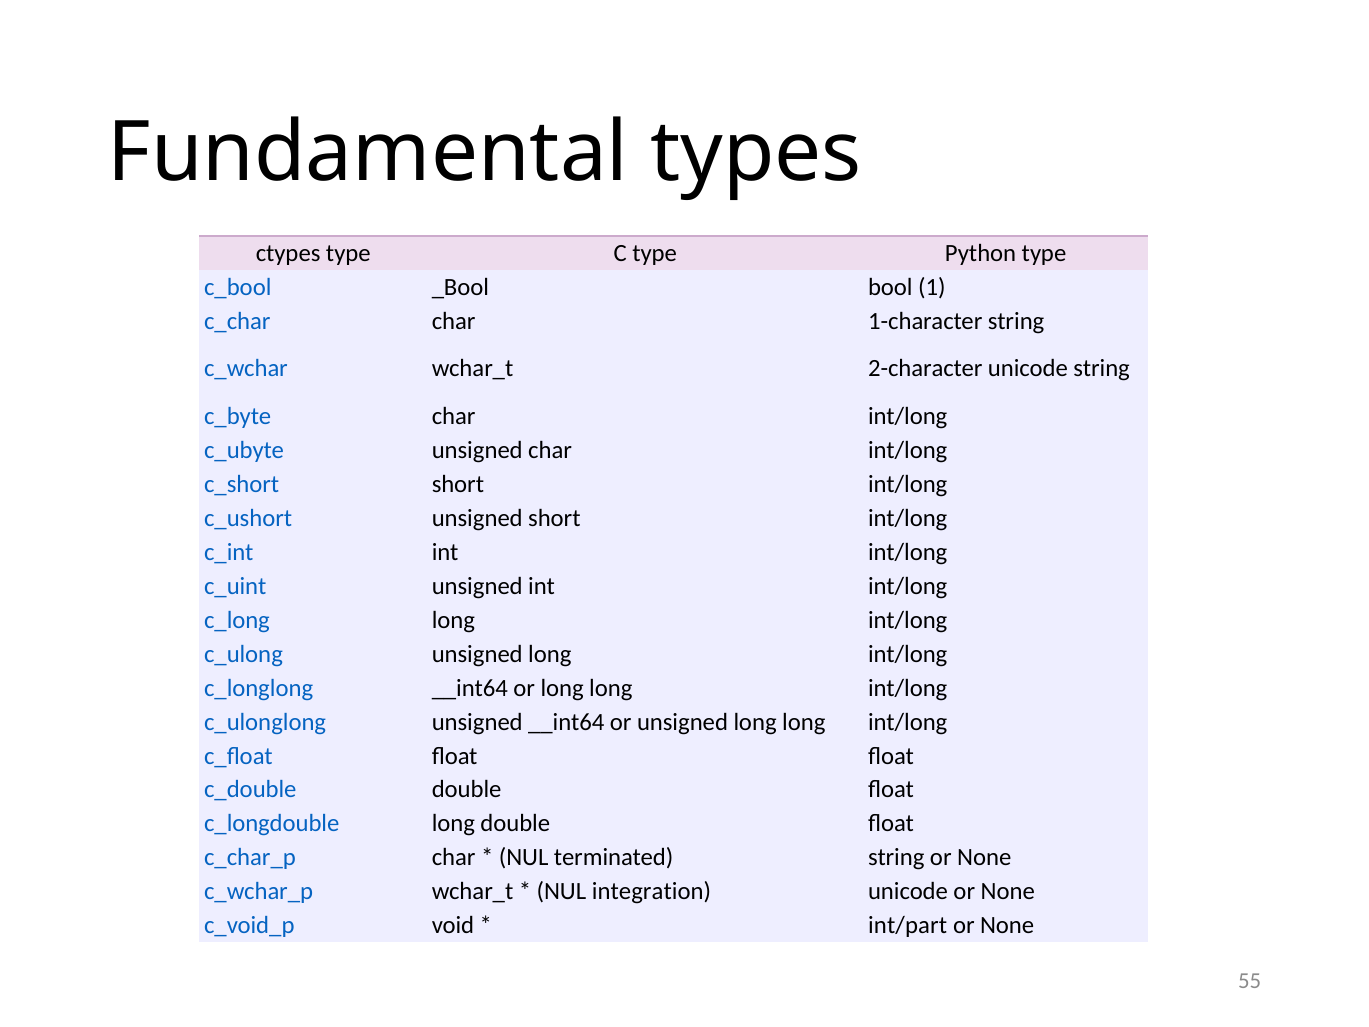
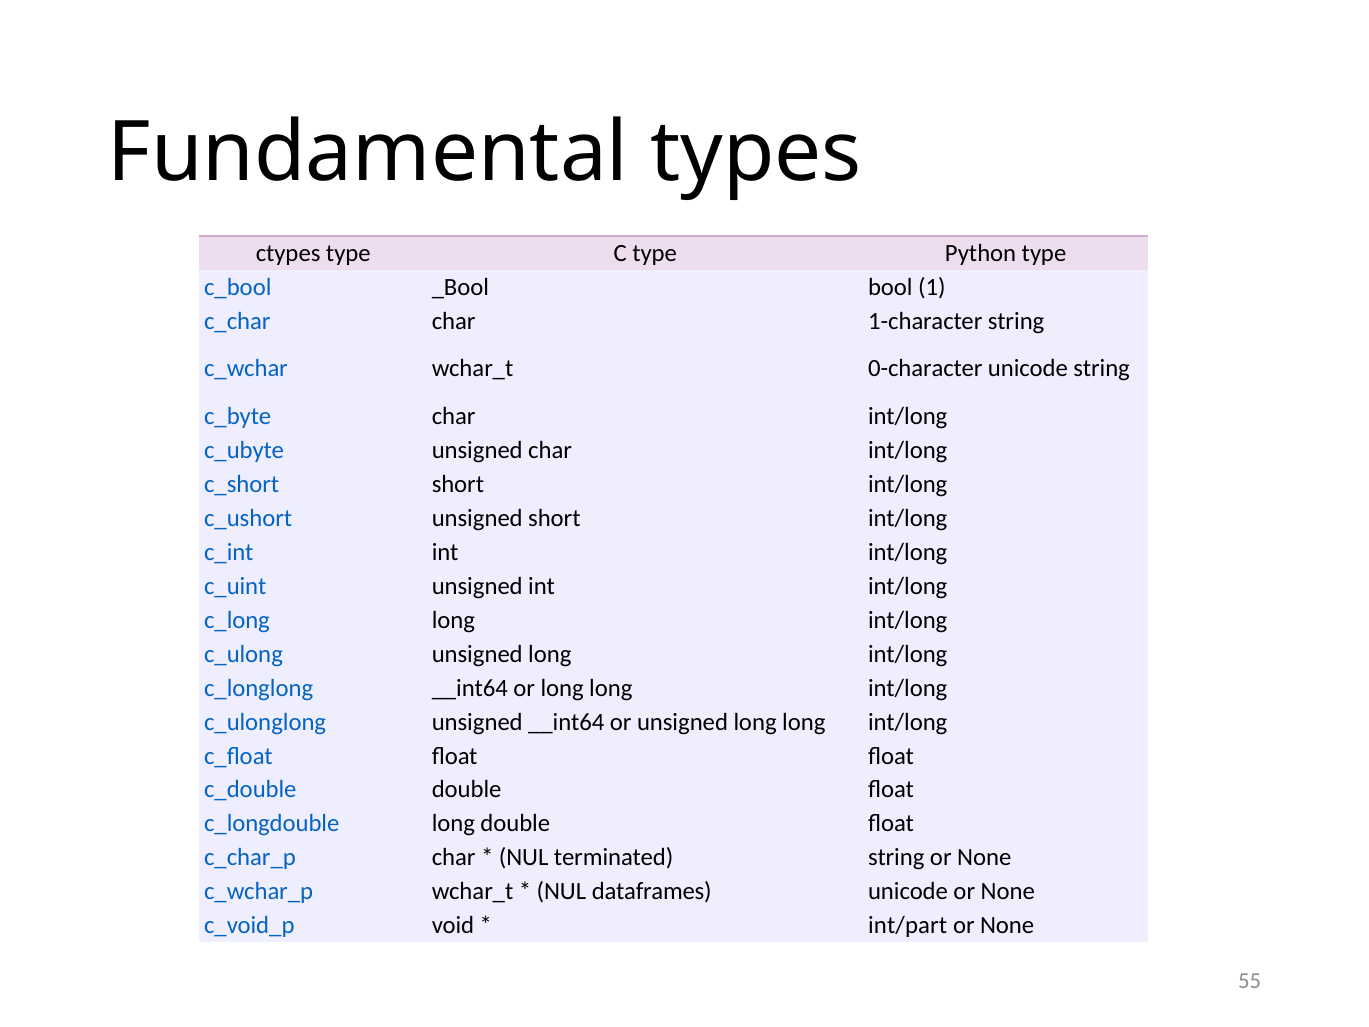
2-character: 2-character -> 0-character (925, 369)
integration: integration -> dataframes (652, 891)
